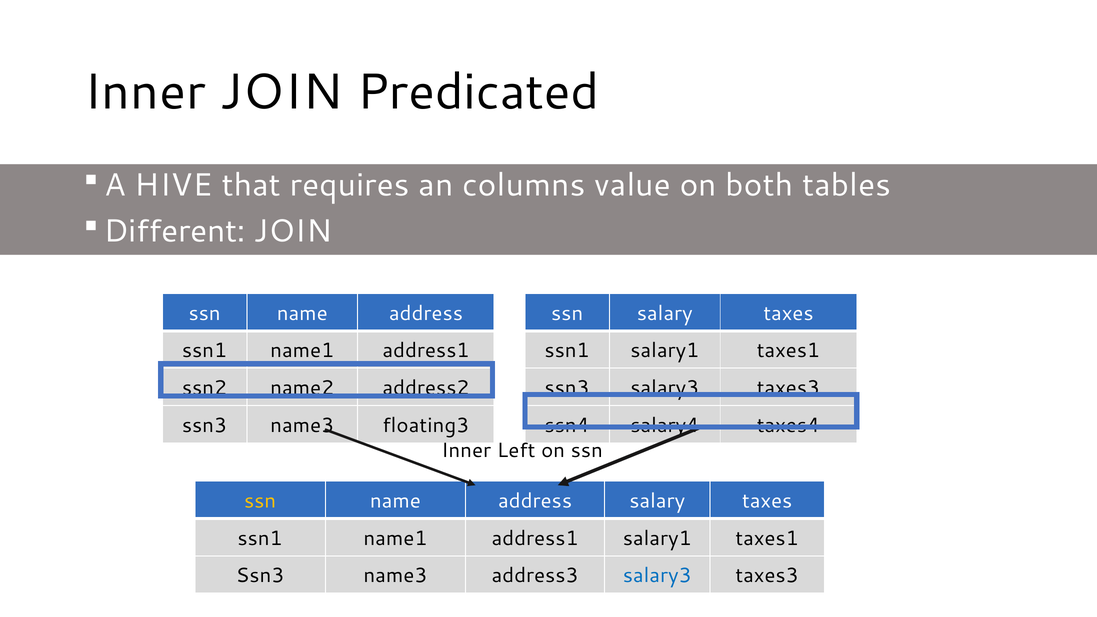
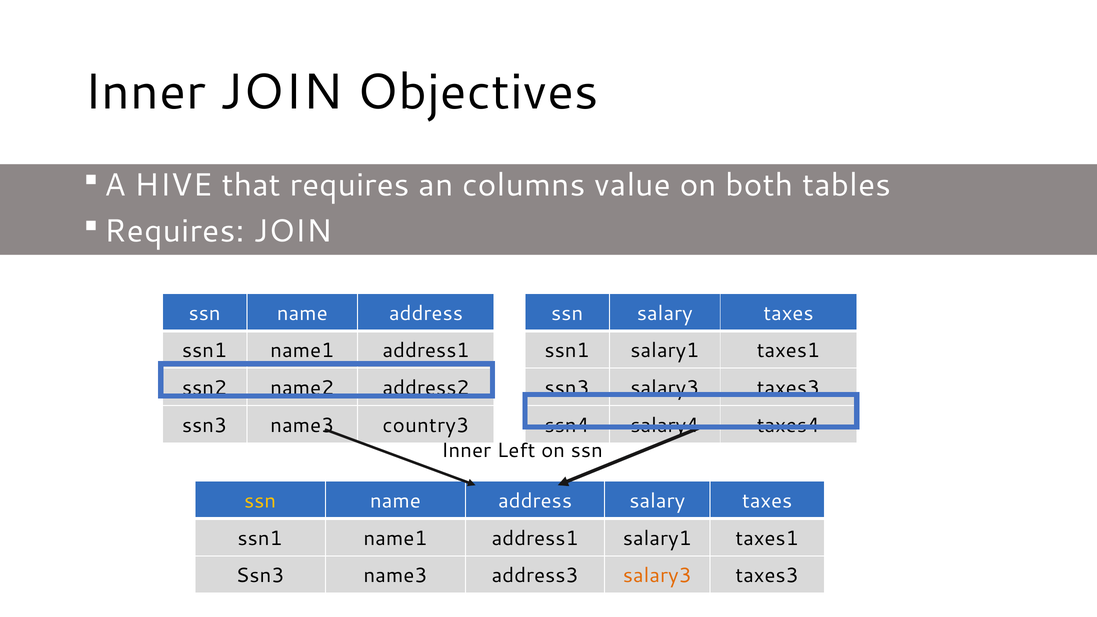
Predicated: Predicated -> Objectives (478, 92)
Different: Different -> Requires (174, 231)
floating3: floating3 -> country3 (426, 425)
salary3 colour: blue -> orange (657, 576)
